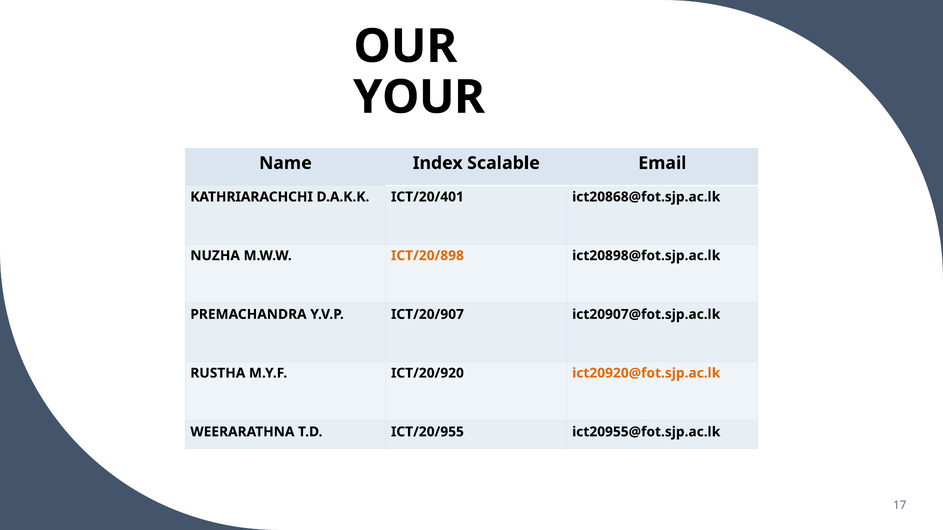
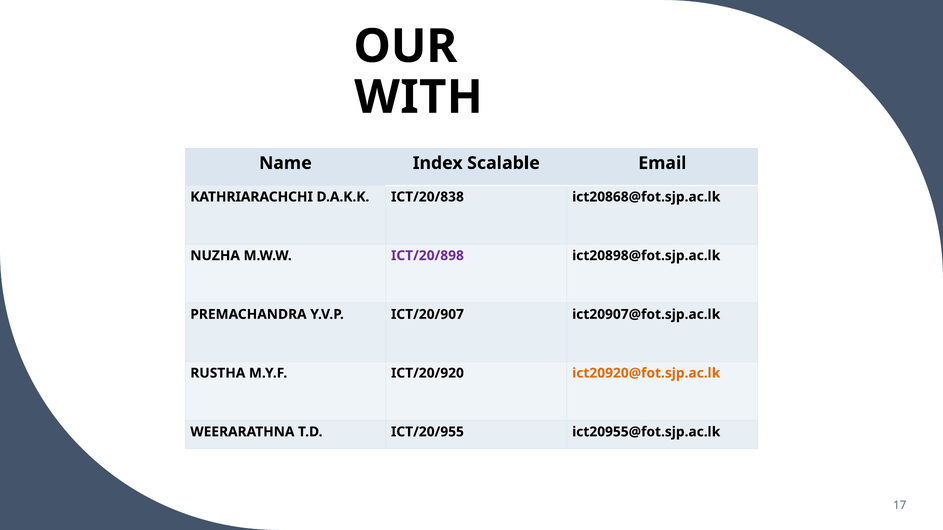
YOUR: YOUR -> WITH (419, 97)
ICT/20/401: ICT/20/401 -> ICT/20/838 (427, 197)
ICT/20/898 colour: orange -> purple (427, 256)
